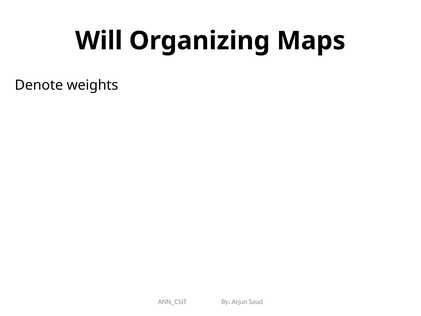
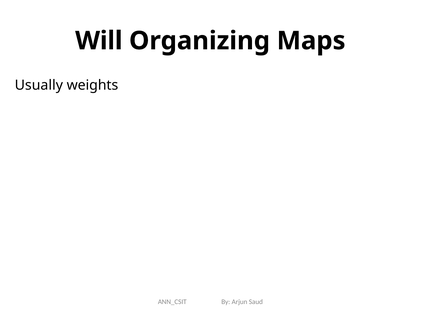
Denote: Denote -> Usually (39, 85)
